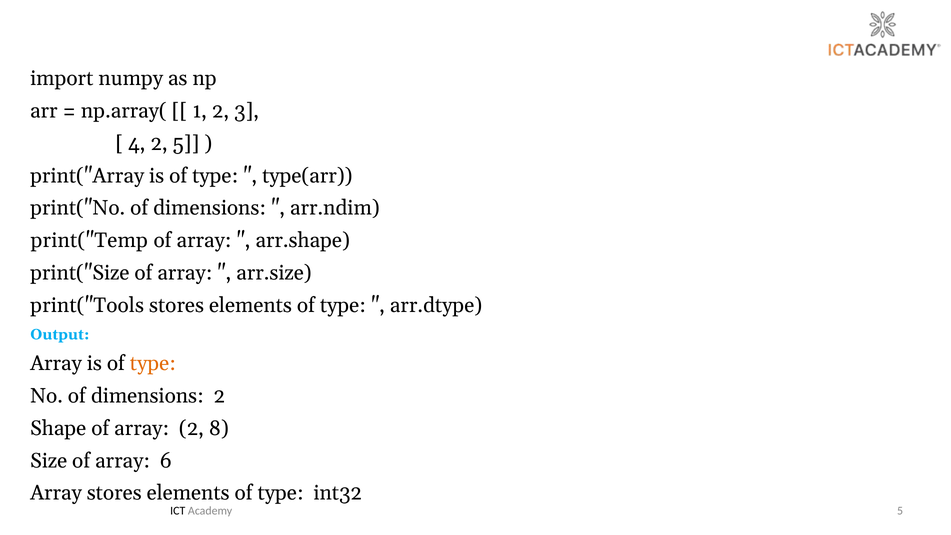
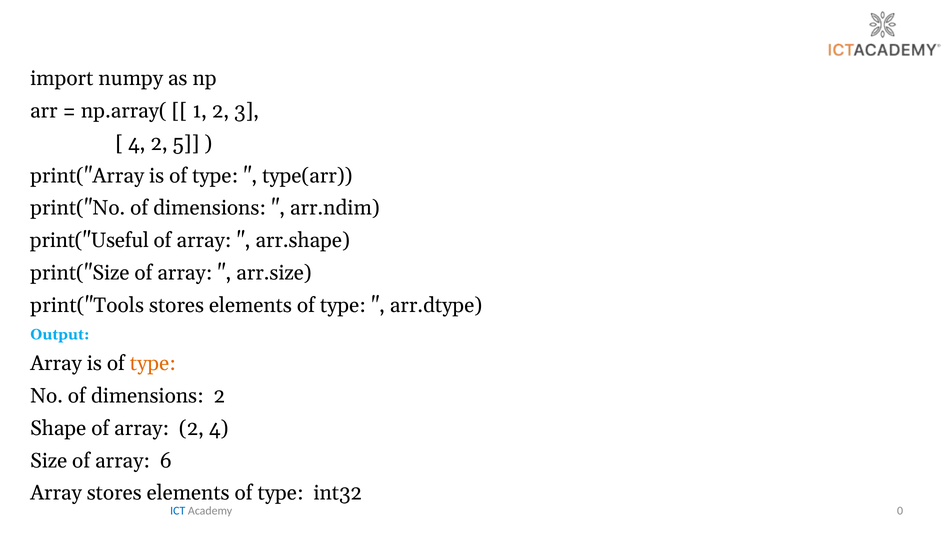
print("Temp: print("Temp -> print("Useful (89, 240)
2 8: 8 -> 4 (219, 428)
ICT colour: black -> blue (178, 511)
Academy 5: 5 -> 0 (900, 511)
